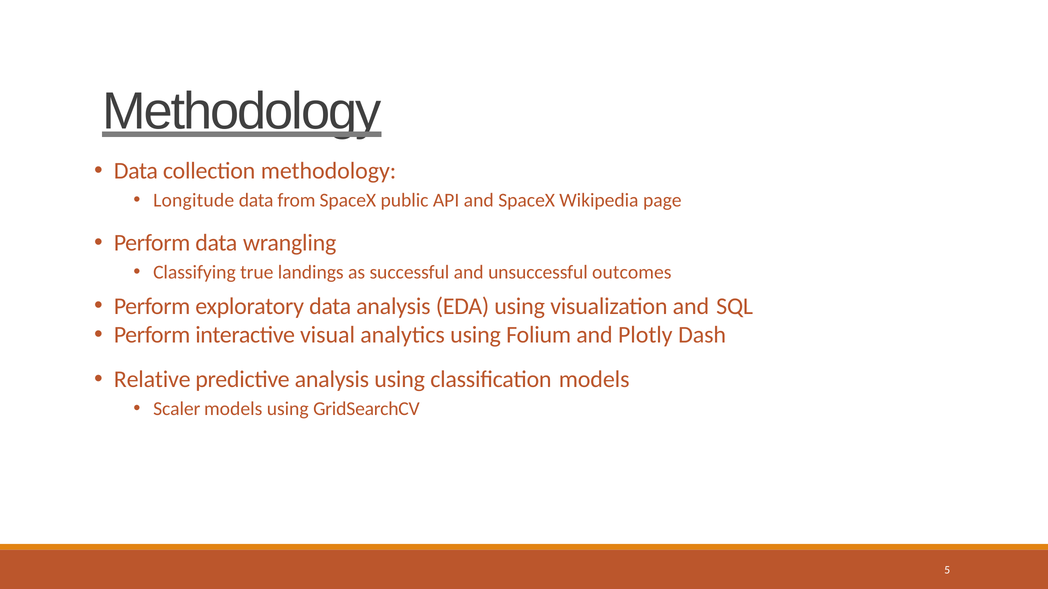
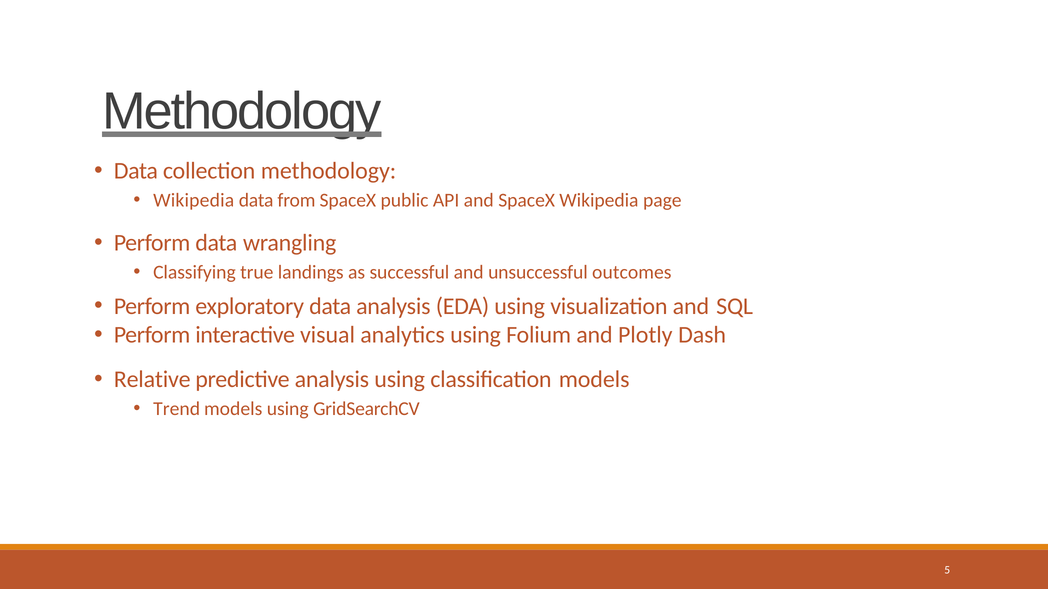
Longitude: Longitude -> Wikipedia (194, 200)
Scaler: Scaler -> Trend (177, 409)
